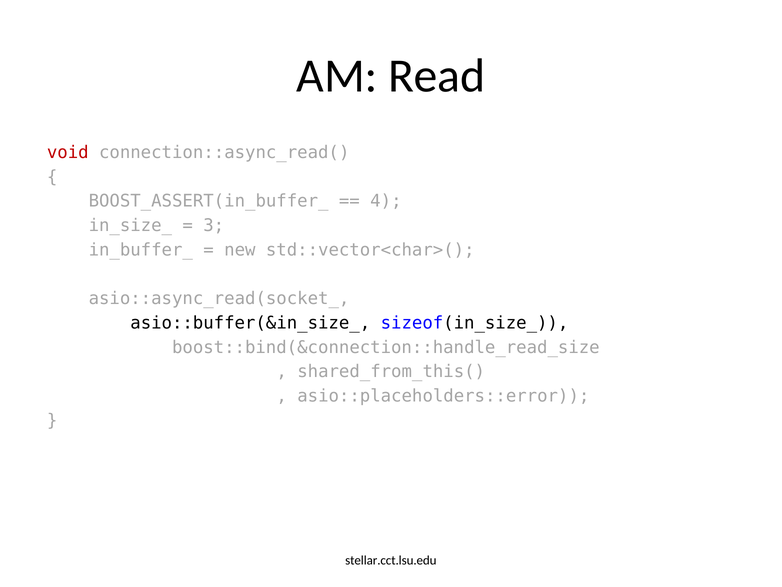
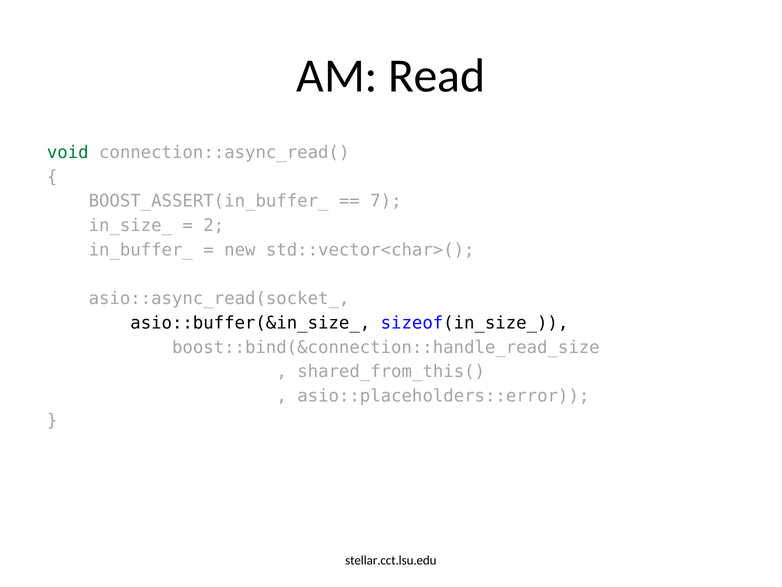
void colour: red -> green (68, 152)
4: 4 -> 7 (386, 201)
3: 3 -> 2 (214, 225)
